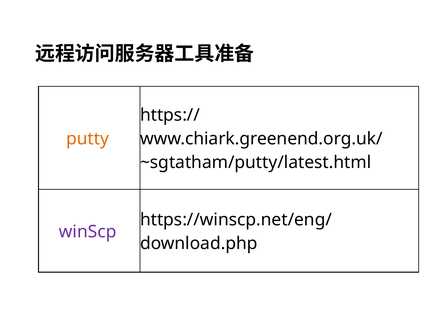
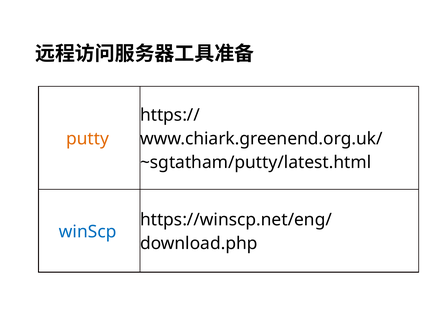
winScp colour: purple -> blue (88, 232)
